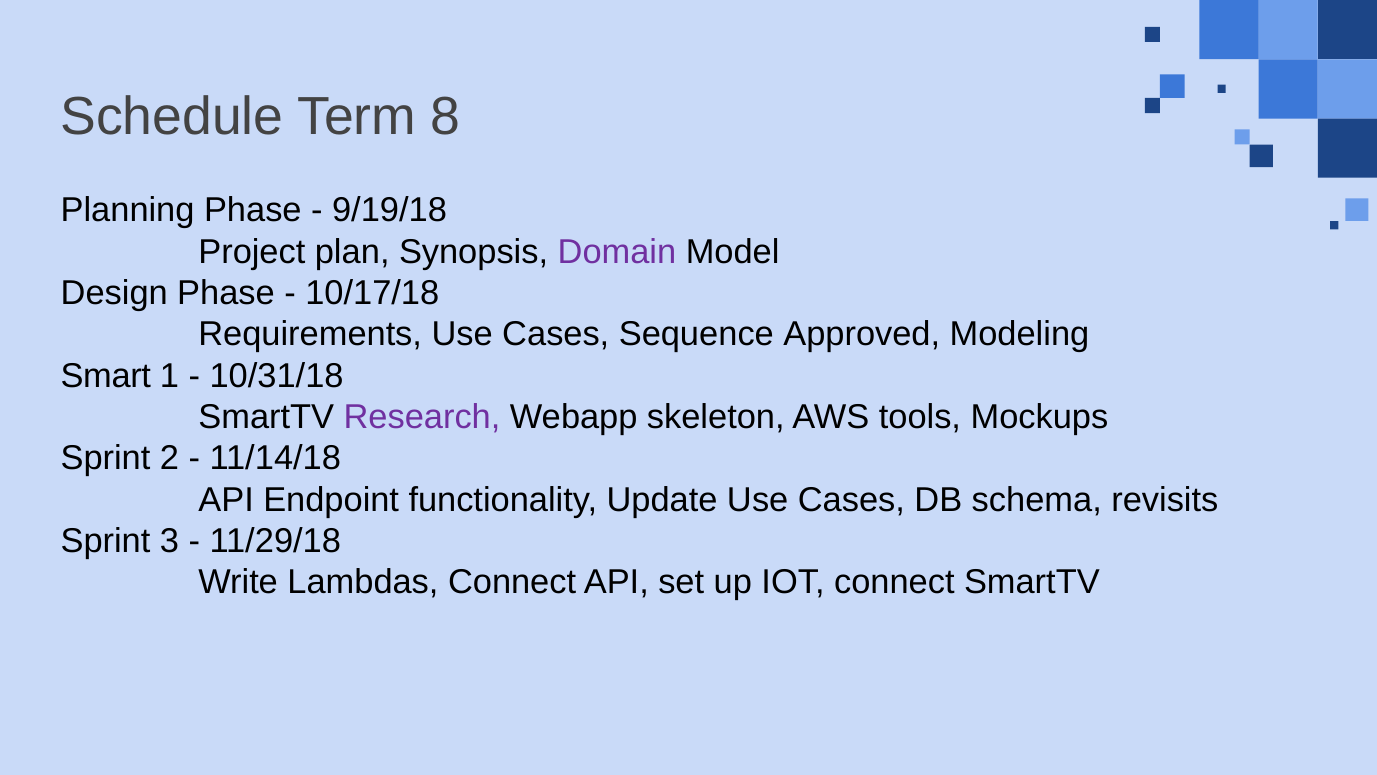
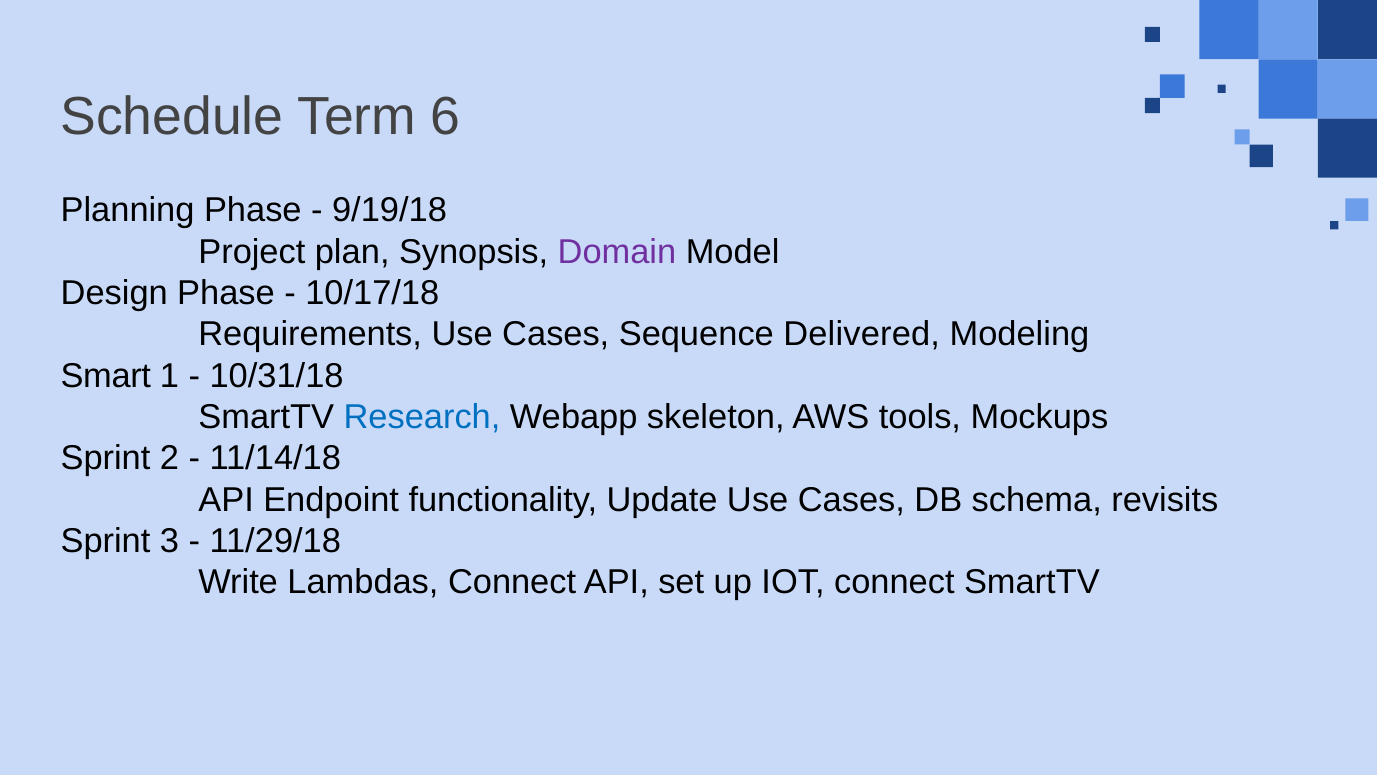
8: 8 -> 6 (446, 117)
Approved: Approved -> Delivered (862, 334)
Research colour: purple -> blue (422, 417)
